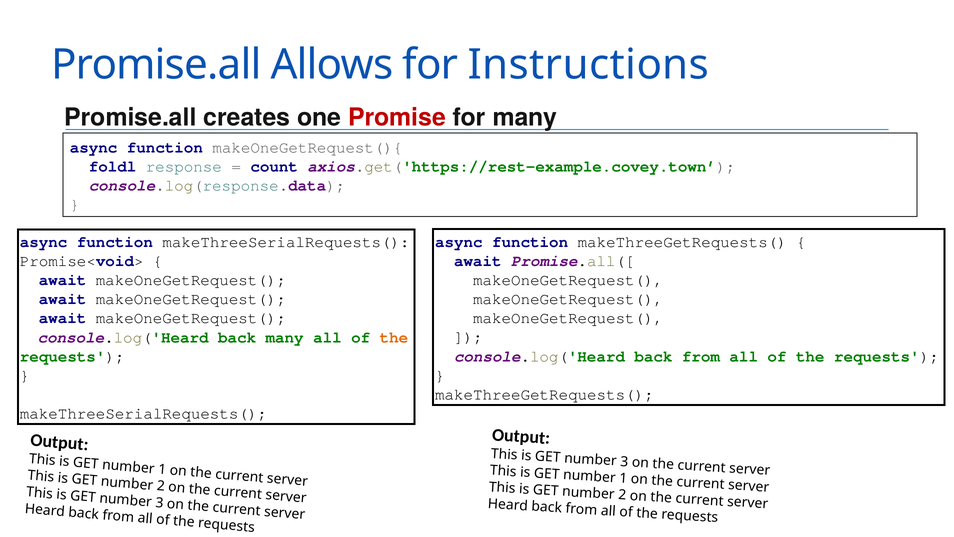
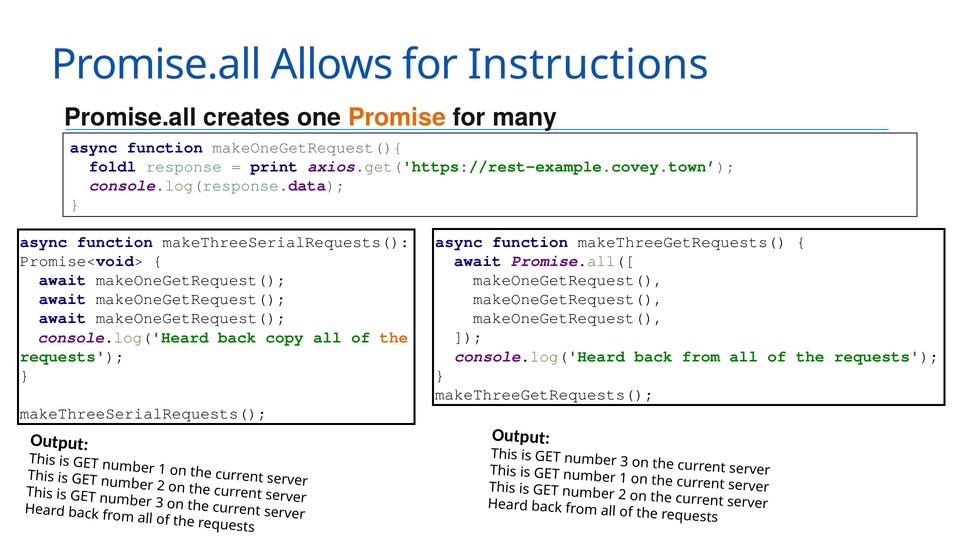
Promise colour: red -> orange (397, 117)
count: count -> print (274, 166)
back many: many -> copy (285, 337)
